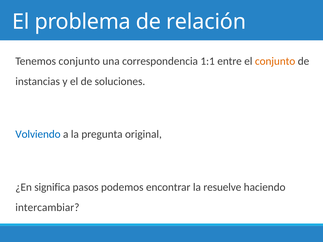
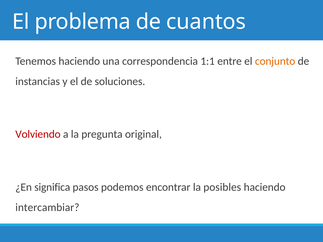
relación: relación -> cuantos (206, 22)
Tenemos conjunto: conjunto -> haciendo (79, 61)
Volviendo colour: blue -> red (38, 134)
resuelve: resuelve -> posibles (222, 187)
